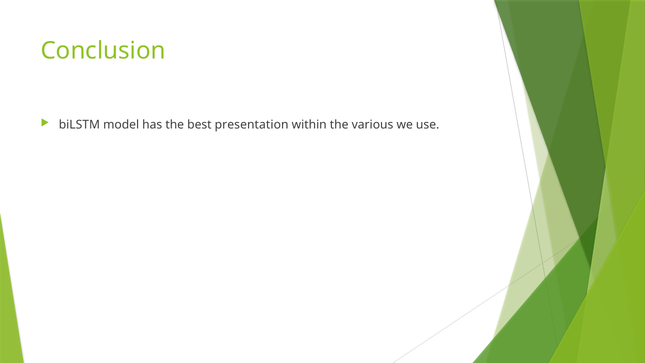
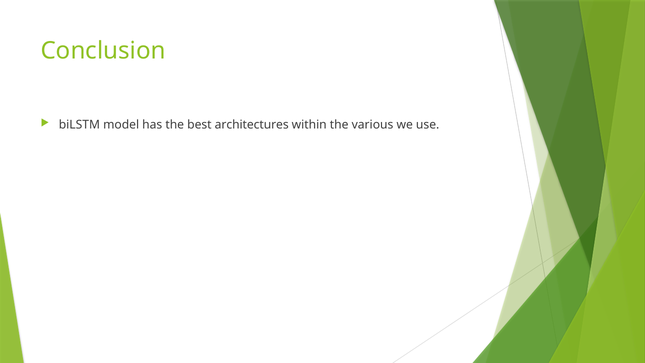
presentation: presentation -> architectures (252, 125)
